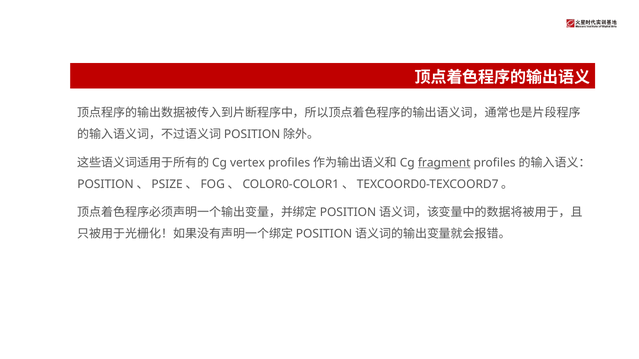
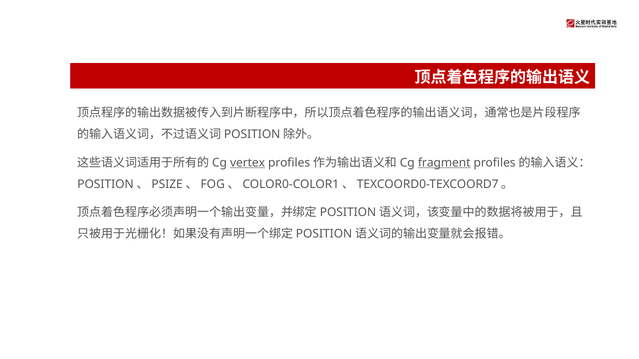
vertex underline: none -> present (248, 163)
